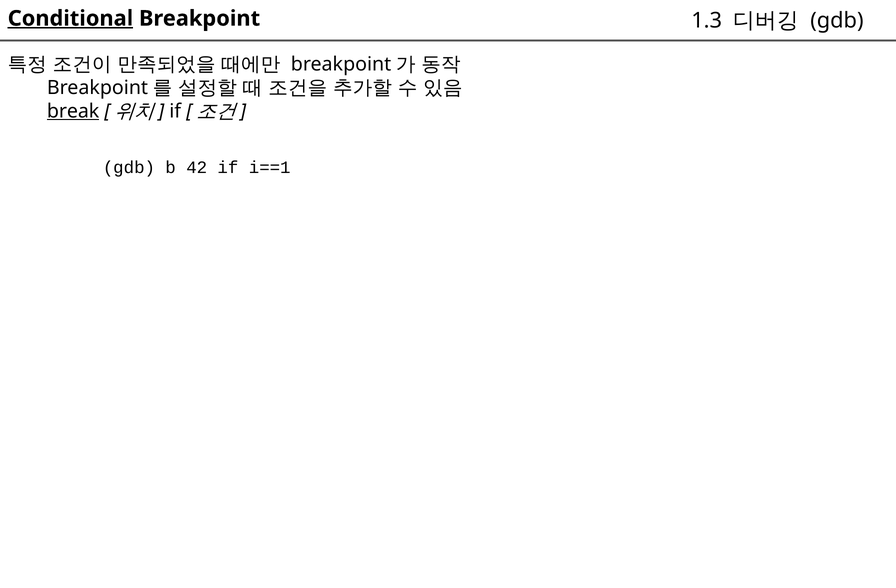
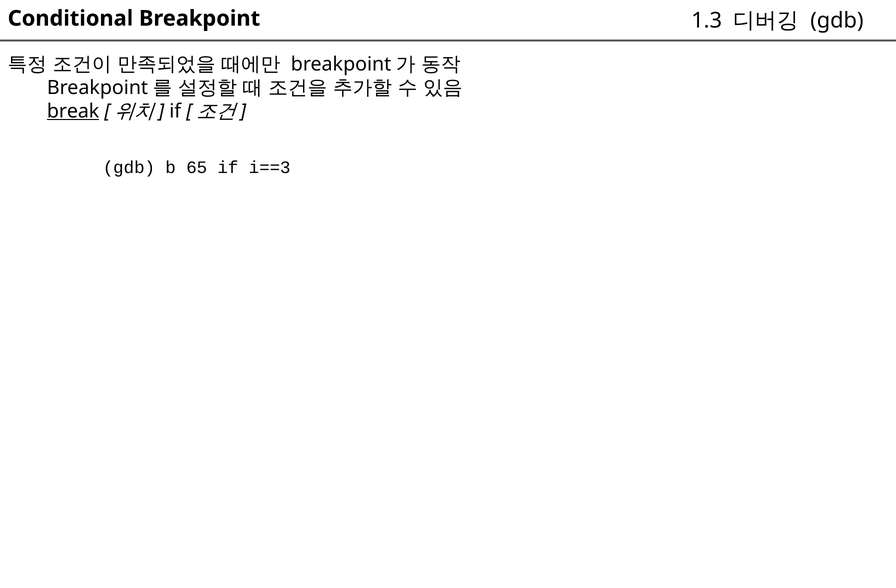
Conditional underline: present -> none (70, 19)
42: 42 -> 65 (197, 168)
i==1: i==1 -> i==3 (270, 168)
